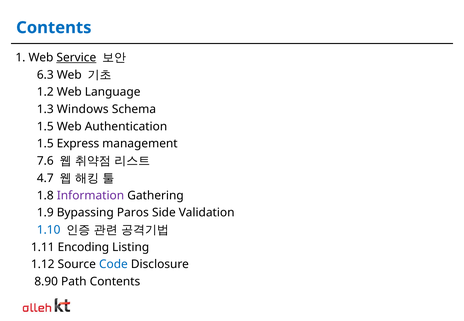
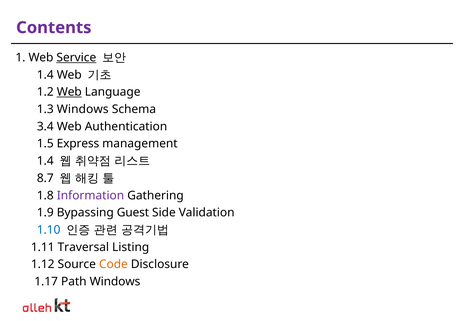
Contents colour: blue -> purple (54, 28)
6.3: 6.3 -> 1.4 (45, 75)
Web underline: none -> present (69, 92)
1.5: 1.5 -> 3.4 (45, 127)
7.6: 7.6 -> 1.4 (45, 161)
4.7: 4.7 -> 8.7 (45, 178)
Paros: Paros -> Guest (133, 213)
Encoding: Encoding -> Traversal (83, 247)
Code colour: blue -> orange (113, 265)
8.90: 8.90 -> 1.17 (46, 282)
Path Contents: Contents -> Windows (115, 282)
